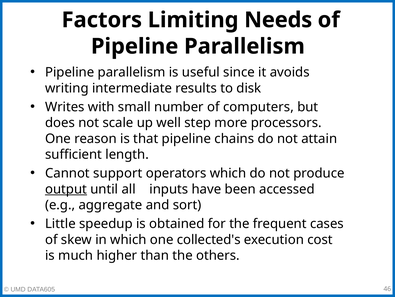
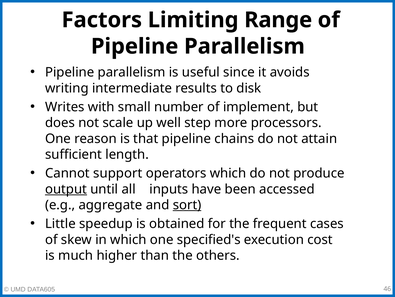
Needs: Needs -> Range (278, 20)
computers: computers -> implement (258, 107)
sort underline: none -> present (187, 205)
collected's: collected's -> specified's (209, 239)
